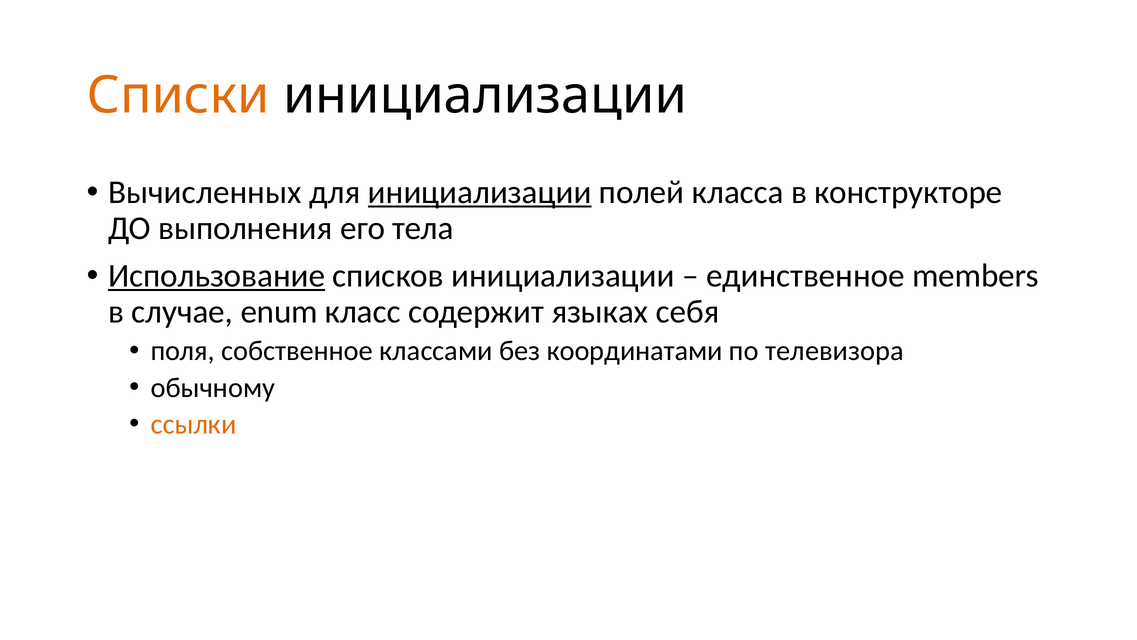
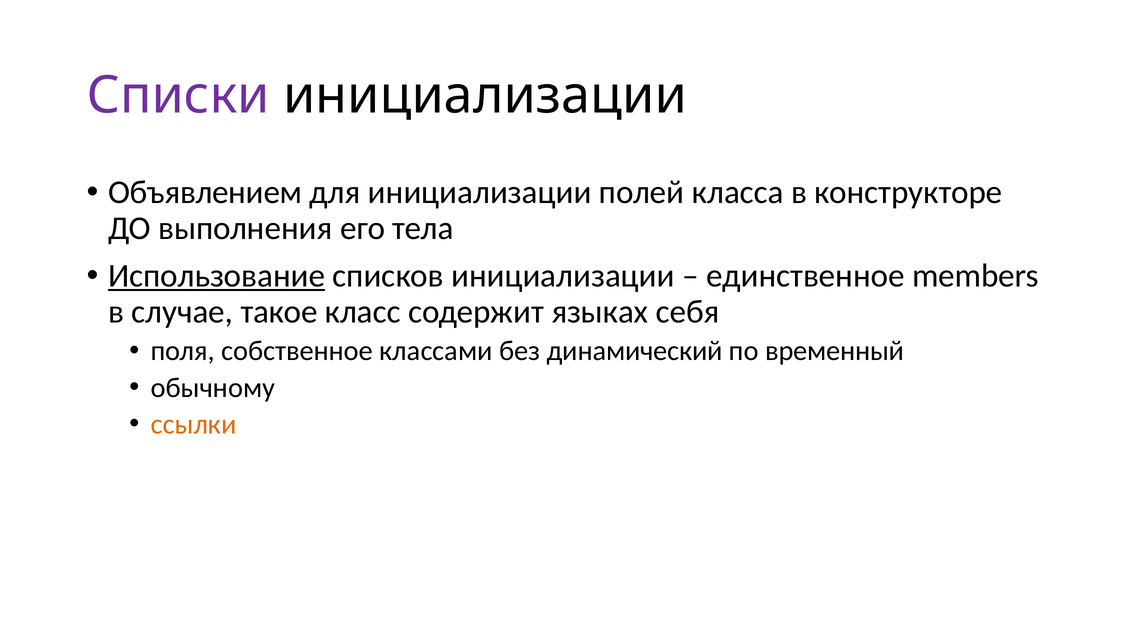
Списки colour: orange -> purple (178, 96)
Вычисленных: Вычисленных -> Объявлением (205, 192)
инициализации underline: present -> none (480, 192)
enum: enum -> такое (279, 312)
координатами: координатами -> динамический (635, 351)
телевизора: телевизора -> временный (835, 351)
